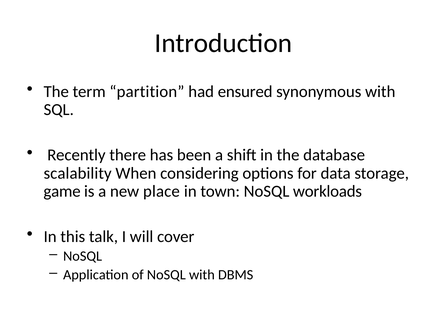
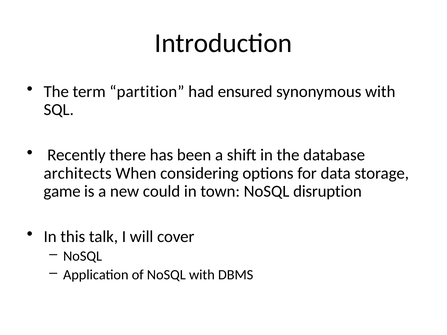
scalability: scalability -> architects (78, 173)
place: place -> could (162, 191)
workloads: workloads -> disruption (327, 191)
